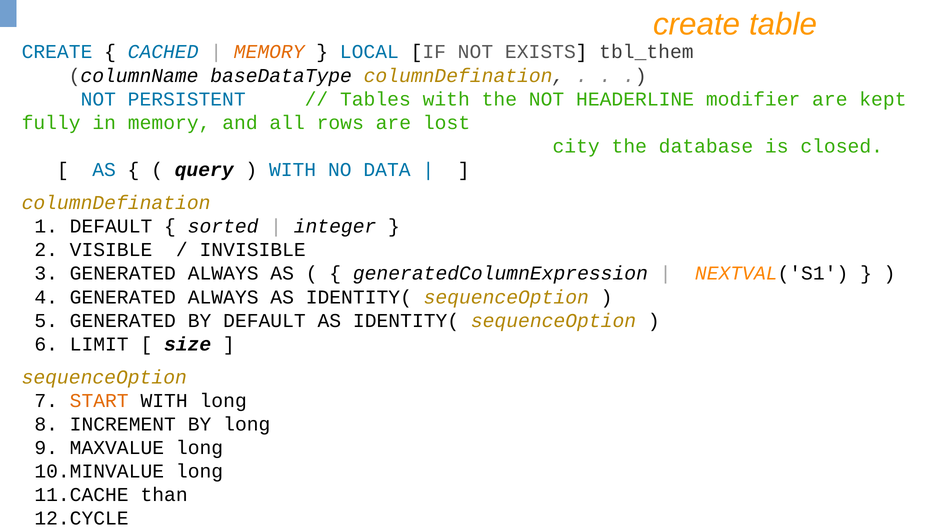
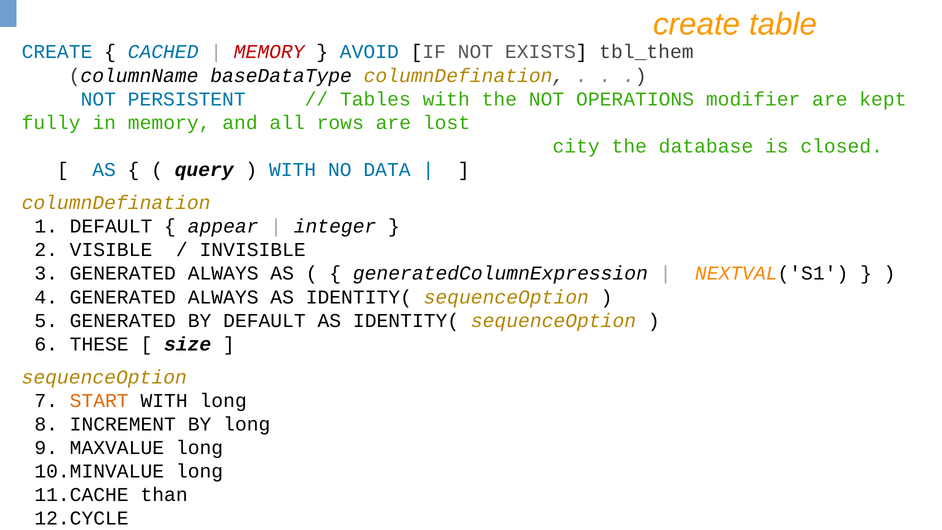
MEMORY colour: orange -> red (269, 52)
LOCAL: LOCAL -> AVOID (369, 52)
HEADERLINE: HEADERLINE -> OPERATIONS (635, 99)
sorted: sorted -> appear (223, 226)
LIMIT: LIMIT -> THESE (99, 344)
